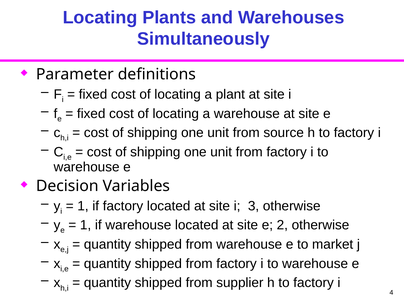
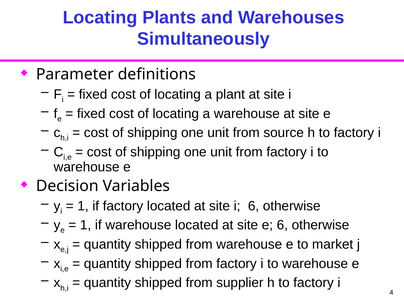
i 3: 3 -> 6 (254, 206)
e 2: 2 -> 6 (282, 225)
